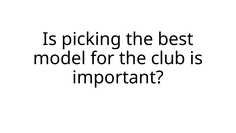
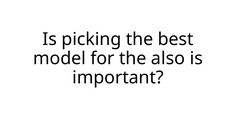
club: club -> also (168, 58)
